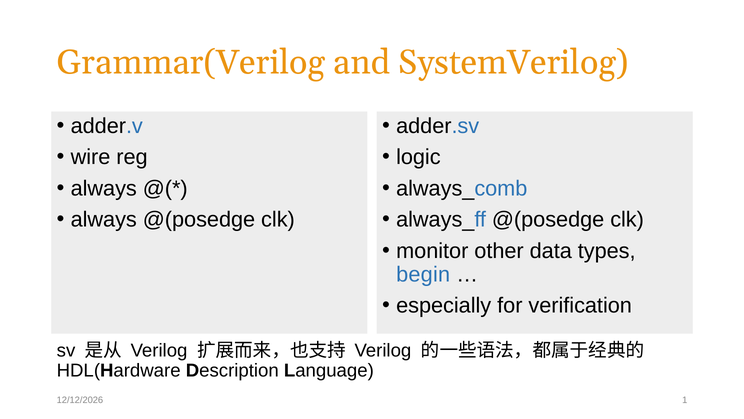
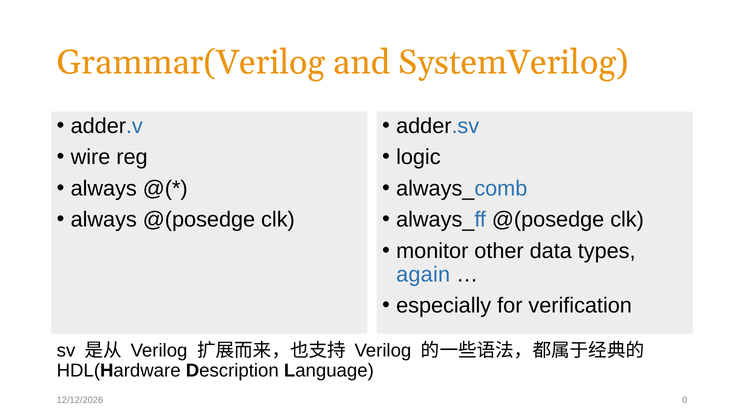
begin: begin -> again (423, 274)
1: 1 -> 0 (685, 400)
